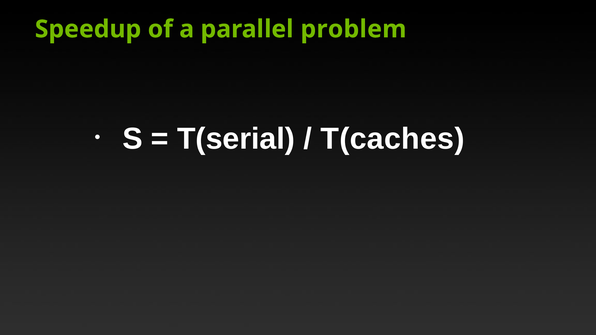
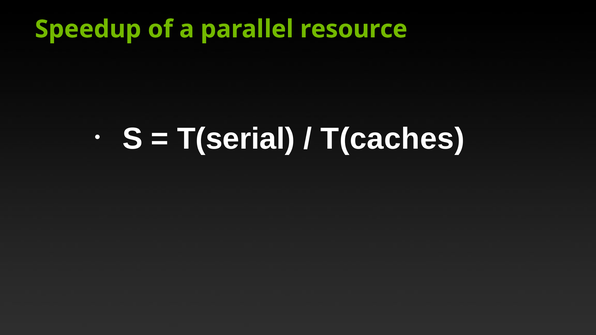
problem: problem -> resource (354, 29)
